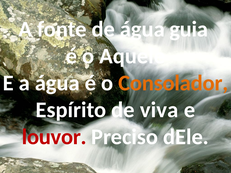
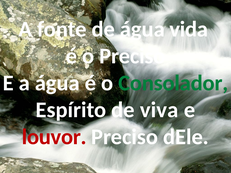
guia: guia -> vida (189, 29)
o Aquele: Aquele -> Preciso (132, 56)
Consolador colour: orange -> green (173, 83)
